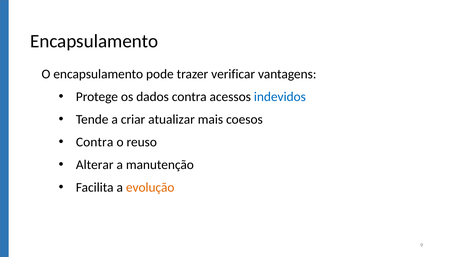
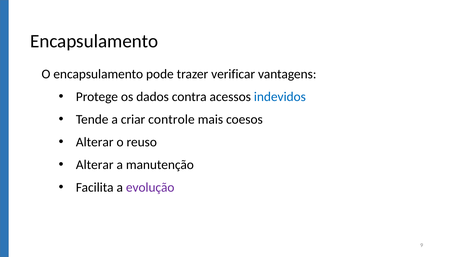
atualizar: atualizar -> controle (171, 120)
Contra: Contra -> Alterar (95, 142)
evolução colour: orange -> purple (150, 188)
